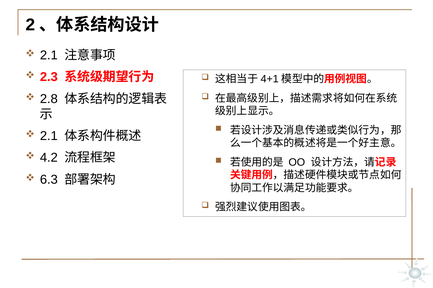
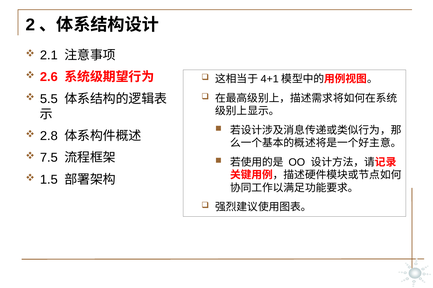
2.3: 2.3 -> 2.6 (49, 77)
2.8: 2.8 -> 5.5 (49, 99)
2.1: 2.1 -> 2.8 (49, 136)
4.2: 4.2 -> 7.5 (49, 158)
6.3: 6.3 -> 1.5 (49, 180)
